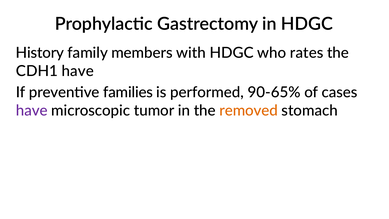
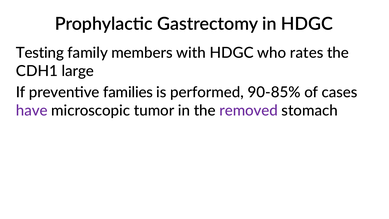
History: History -> Testing (40, 53)
CDH1 have: have -> large (78, 71)
90-65%: 90-65% -> 90-85% (274, 92)
removed colour: orange -> purple (249, 110)
